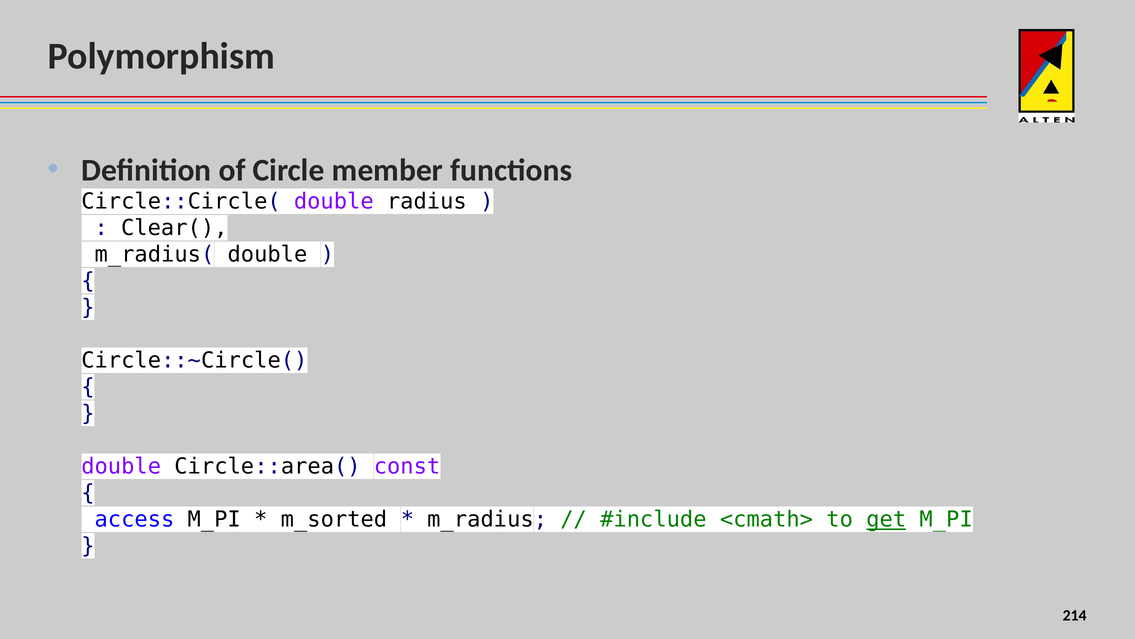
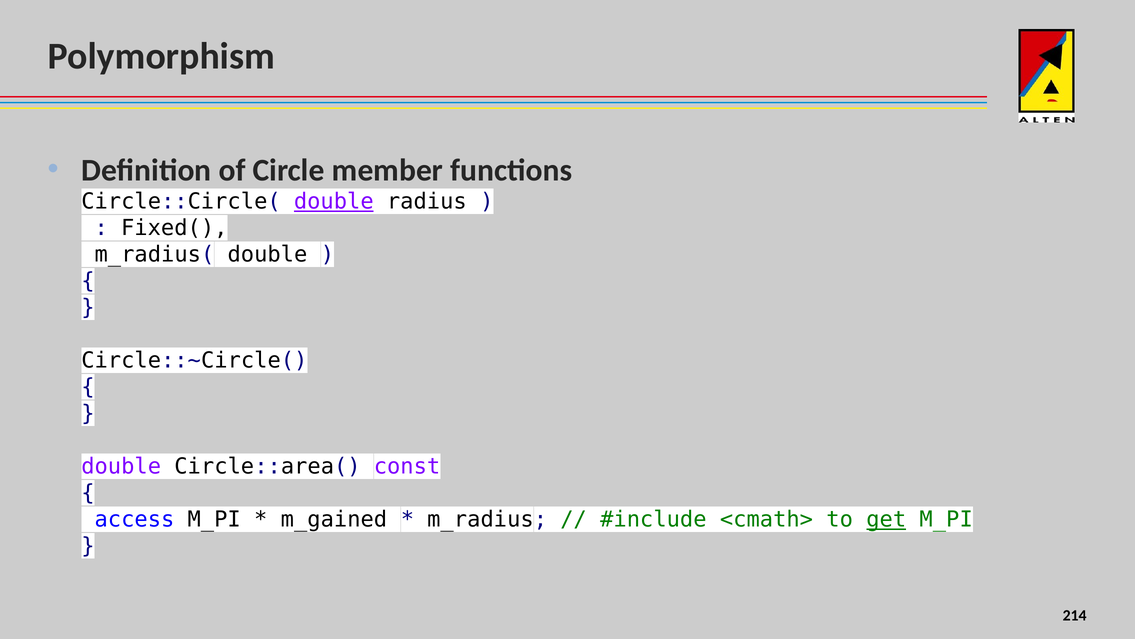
double underline: none -> present (334, 202)
Clear(: Clear( -> Fixed( (174, 228)
m_sorted: m_sorted -> m_gained (334, 520)
